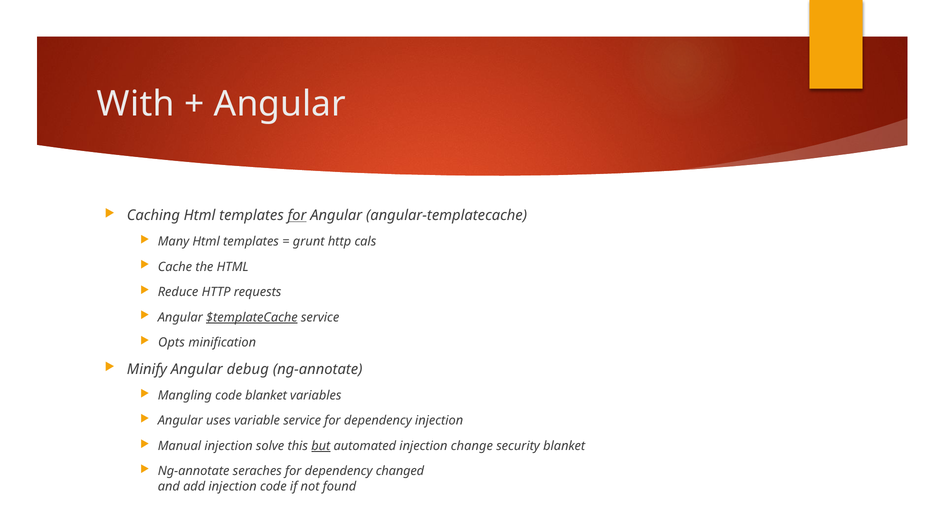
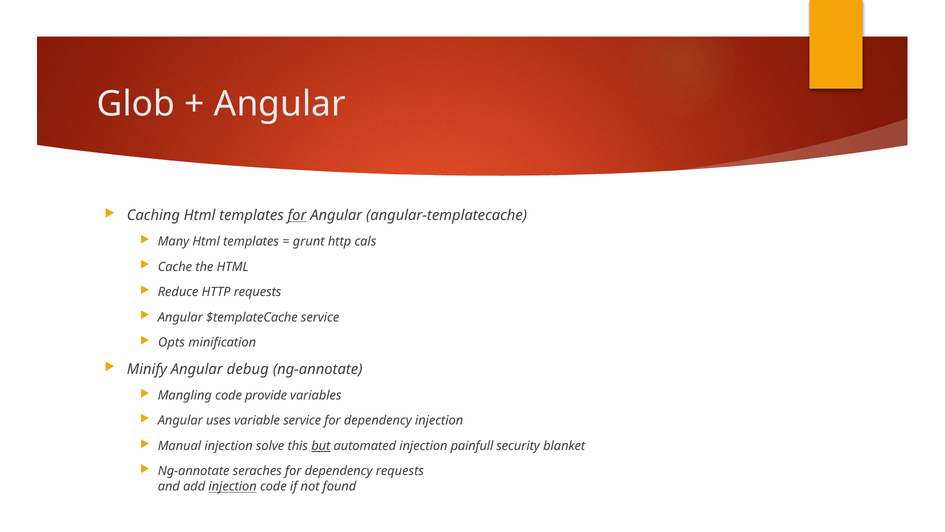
With: With -> Glob (136, 104)
$templateCache underline: present -> none (252, 317)
code blanket: blanket -> provide (266, 395)
change: change -> painfull (472, 446)
dependency changed: changed -> requests (400, 471)
injection underline: none -> present (233, 486)
